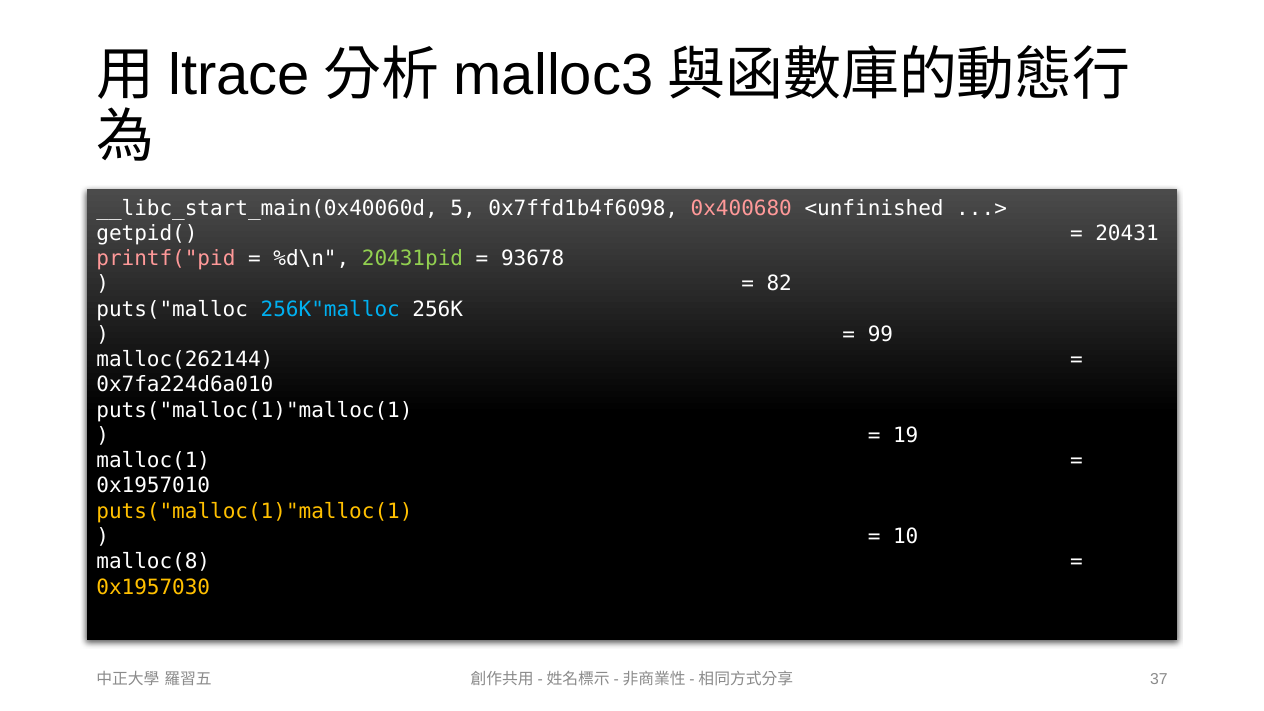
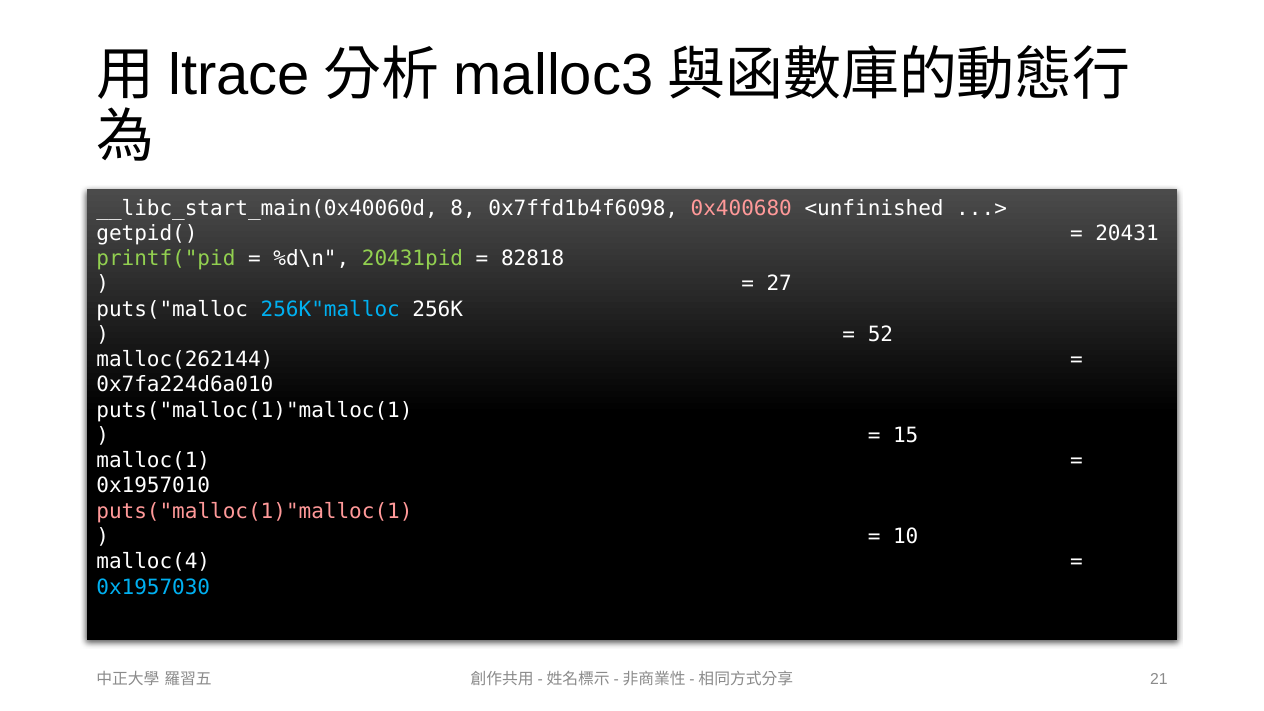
5: 5 -> 8 (463, 208)
printf("pid colour: pink -> light green (166, 259)
93678: 93678 -> 82818 (533, 259)
82: 82 -> 27 (779, 284)
99: 99 -> 52 (880, 334)
19: 19 -> 15 (906, 436)
puts("malloc(1)"malloc(1 colour: yellow -> pink (254, 511)
malloc(8: malloc(8 -> malloc(4 (153, 562)
0x1957030 colour: yellow -> light blue (153, 587)
37: 37 -> 21 (1159, 679)
